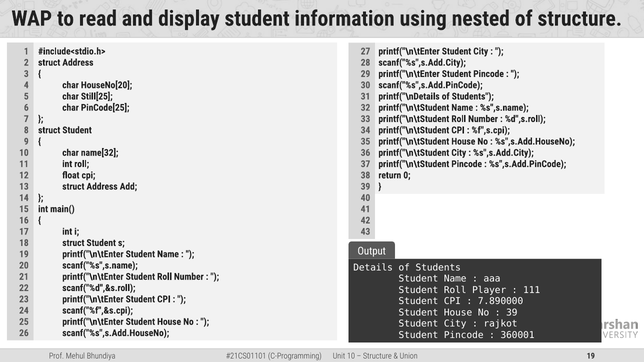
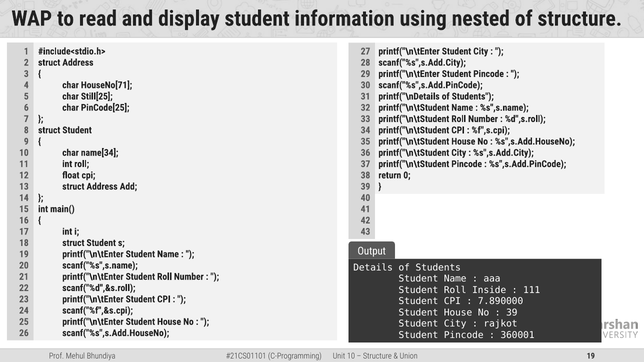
HouseNo[20: HouseNo[20 -> HouseNo[71 (107, 85)
name[32: name[32 -> name[34 (100, 153)
Player: Player -> Inside (489, 290)
